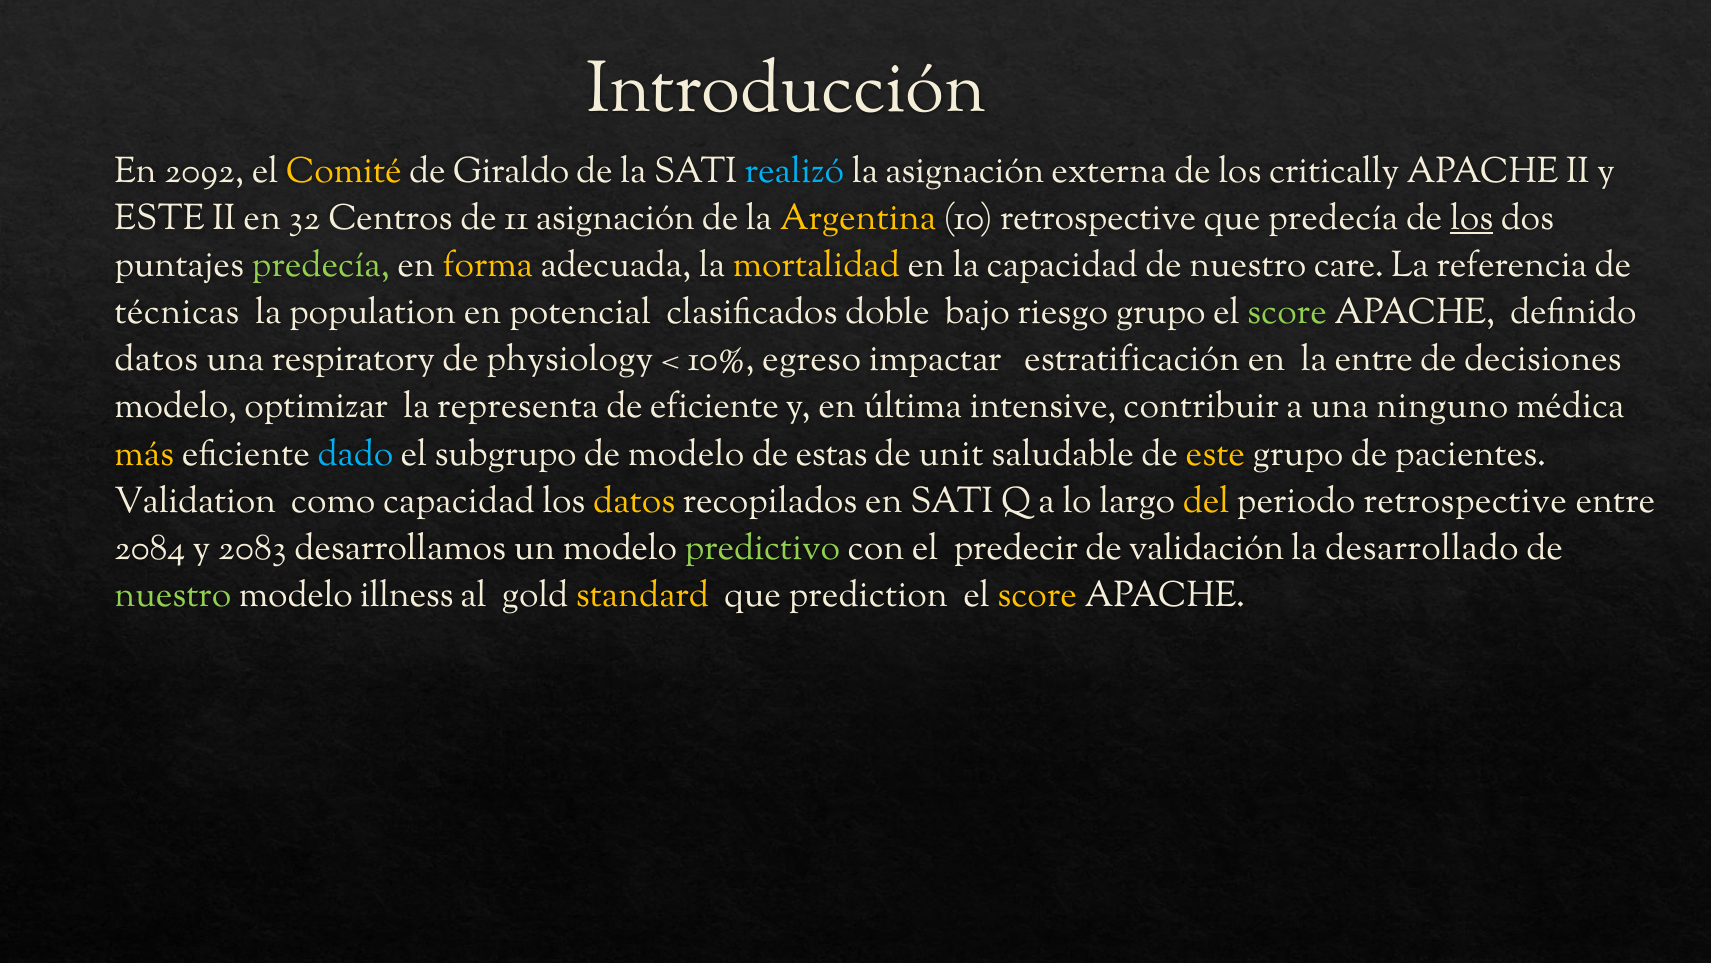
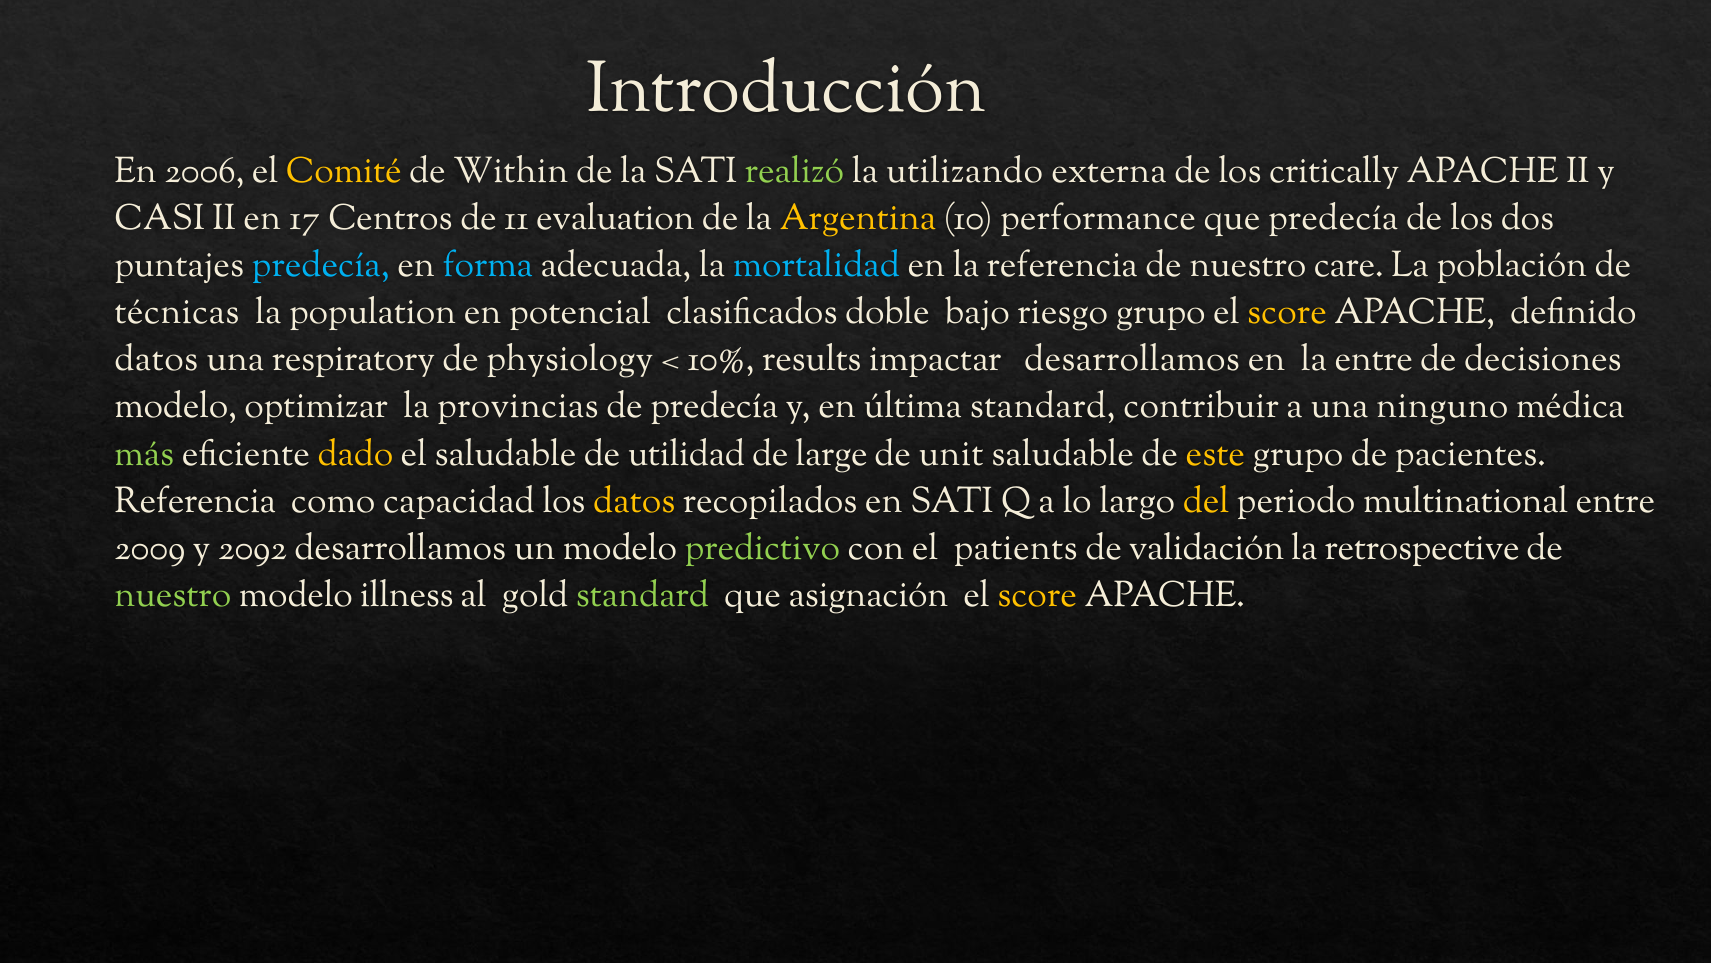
2092: 2092 -> 2006 (205, 171)
Giraldo: Giraldo -> Within (511, 171)
realizó colour: light blue -> light green (794, 171)
la asignación: asignación -> utilizando (965, 171)
ESTE: ESTE -> CASI (160, 218)
32: 32 -> 17 (304, 218)
11 asignación: asignación -> evaluation (615, 218)
10 retrospective: retrospective -> performance (1098, 218)
los underline: present -> none (1472, 218)
predecía colour: light green -> light blue (321, 265)
forma colour: yellow -> light blue (488, 265)
mortalidad colour: yellow -> light blue (816, 265)
la capacidad: capacidad -> referencia (1062, 265)
referencia: referencia -> población (1512, 265)
score colour: light green -> yellow (1287, 312)
egreso: egreso -> results (812, 359)
impactar estratificación: estratificación -> desarrollamos (1132, 359)
representa: representa -> provincias (518, 406)
de eficiente: eficiente -> predecía (714, 406)
última intensive: intensive -> standard (1043, 406)
más colour: yellow -> light green (144, 453)
dado colour: light blue -> yellow (355, 453)
el subgrupo: subgrupo -> saludable (506, 453)
de modelo: modelo -> utilidad (686, 453)
estas: estas -> large (832, 453)
Validation: Validation -> Referencia (195, 500)
periodo retrospective: retrospective -> multinational (1466, 500)
2084: 2084 -> 2009 (150, 547)
2083: 2083 -> 2092 (253, 547)
predecir: predecir -> patients (1016, 547)
desarrollado: desarrollado -> retrospective (1422, 547)
standard colour: yellow -> light green (642, 594)
prediction: prediction -> asignación (869, 594)
